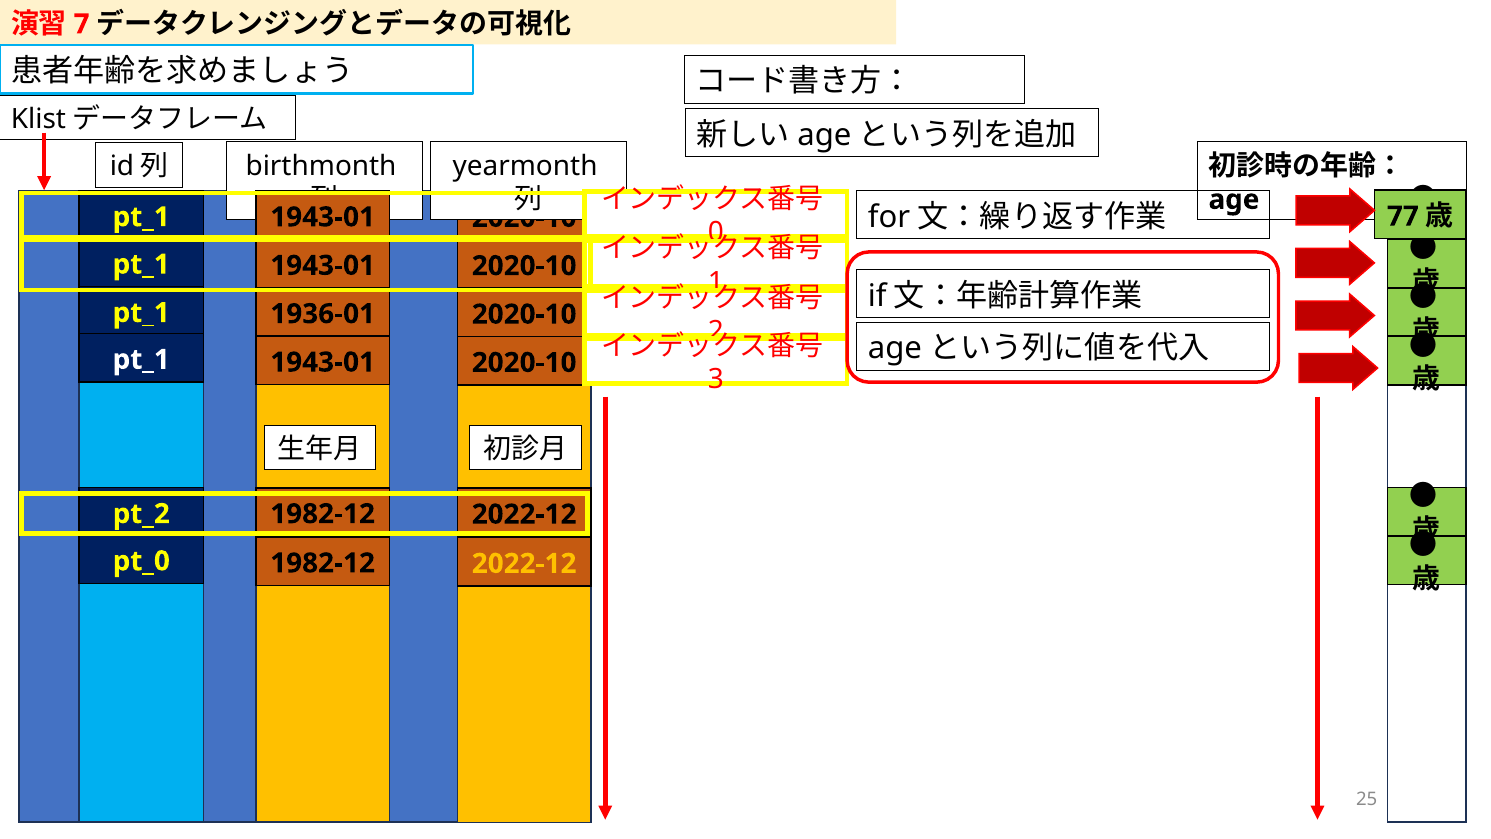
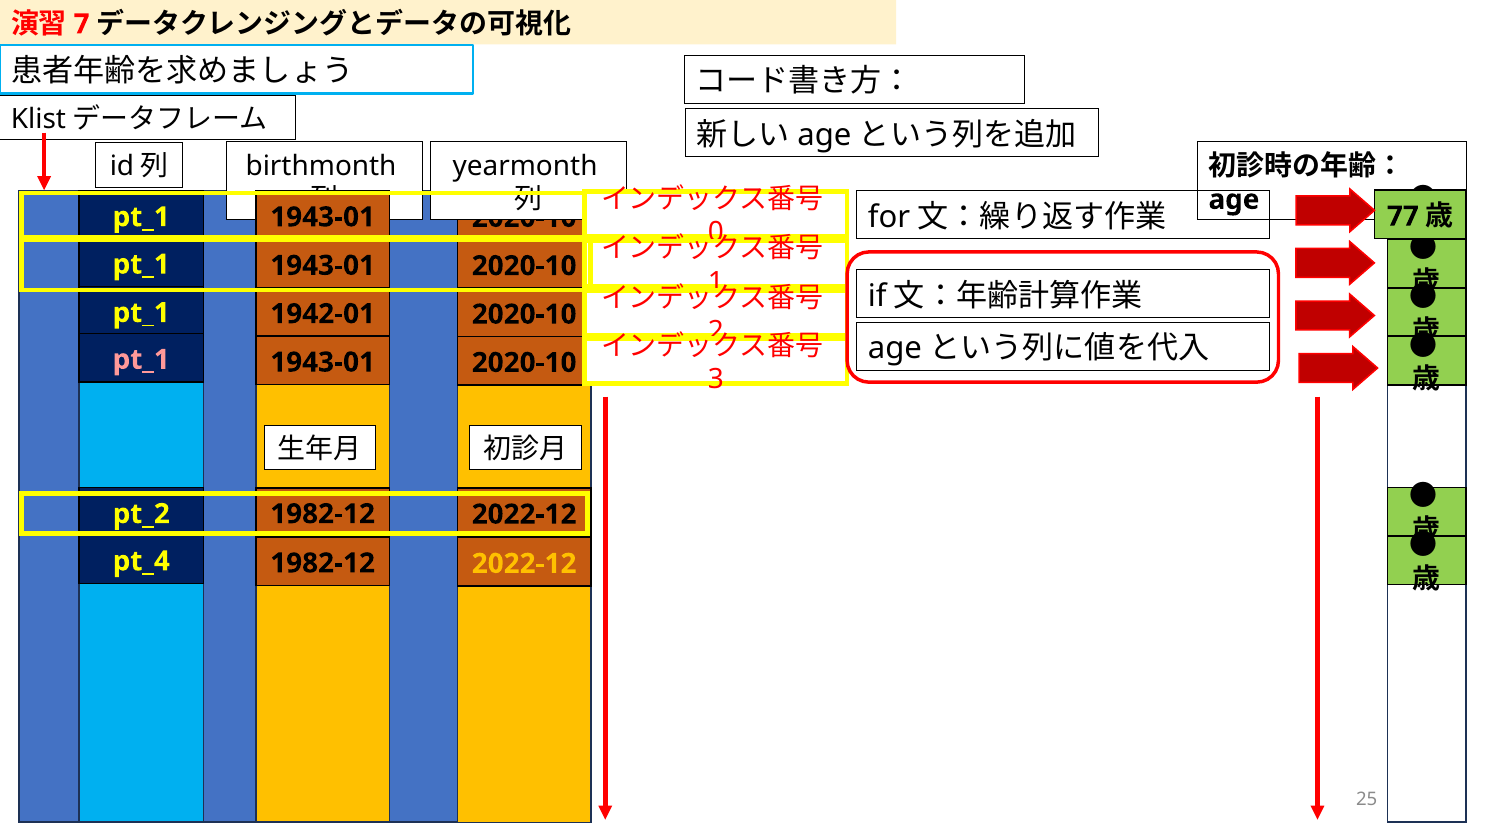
1936-01: 1936-01 -> 1942-01 (323, 314)
pt_1 colour: white -> pink (141, 359)
pt_0: pt_0 -> pt_4 (141, 561)
